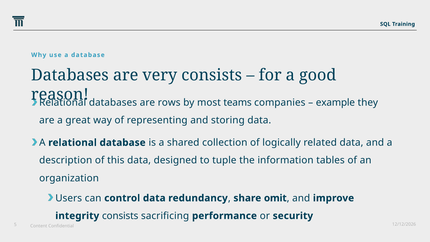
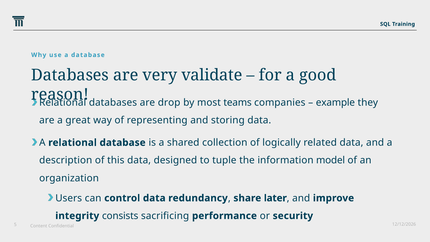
very consists: consists -> validate (212, 75)
rows: rows -> drop (169, 103)
tables: tables -> model (331, 160)
omit: omit -> later (275, 198)
